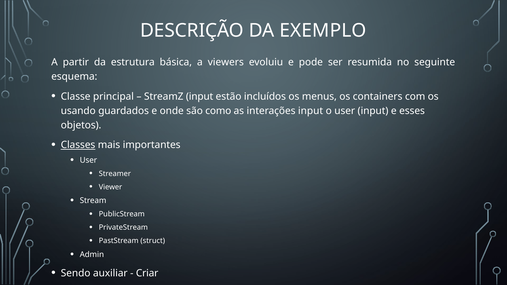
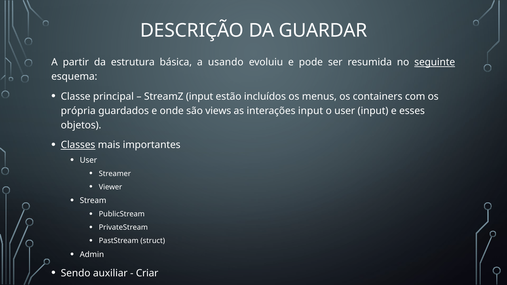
EXEMPLO: EXEMPLO -> GUARDAR (323, 31)
viewers: viewers -> usando (226, 62)
seguinte underline: none -> present (435, 62)
usando: usando -> própria (78, 111)
como: como -> views (218, 111)
